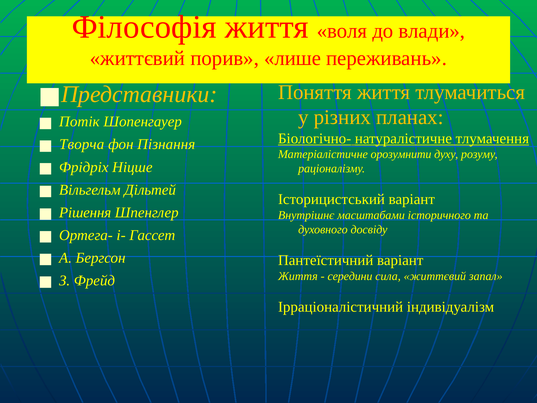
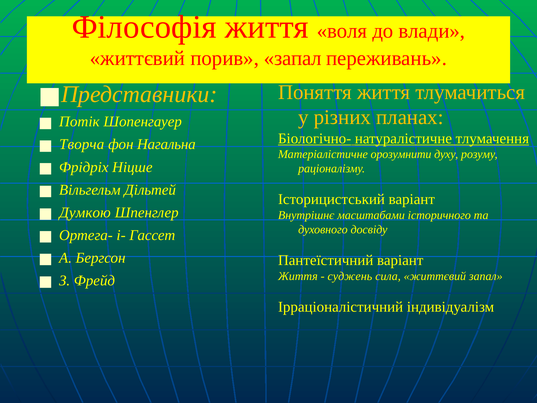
порив лише: лише -> запал (293, 58)
Пізнання: Пізнання -> Нагальна (166, 144)
Рішення: Рішення -> Думкою (85, 212)
середини: середини -> суджень (350, 276)
